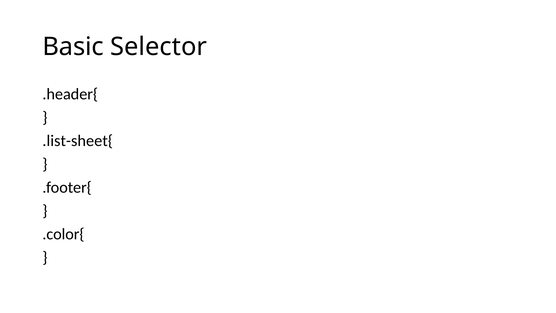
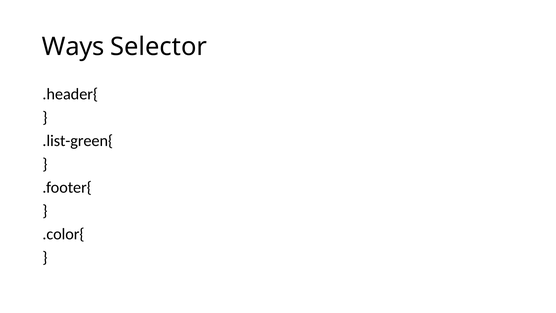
Basic: Basic -> Ways (73, 47)
.list-sheet{: .list-sheet{ -> .list-green{ (78, 141)
